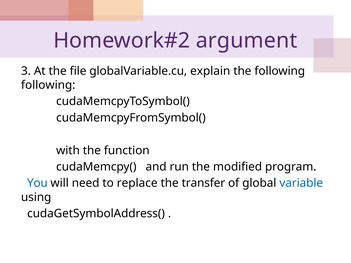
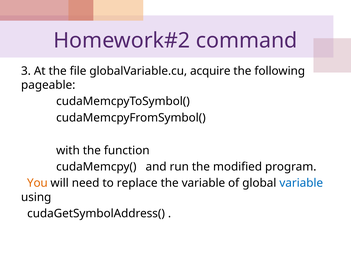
argument: argument -> command (247, 41)
explain: explain -> acquire (210, 71)
following: following -> pageable (48, 85)
You colour: blue -> orange (37, 183)
the transfer: transfer -> variable (203, 183)
